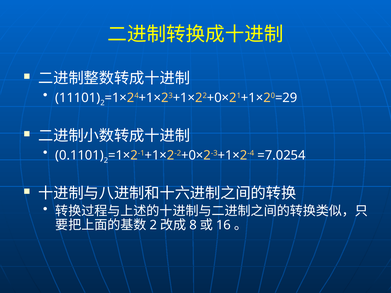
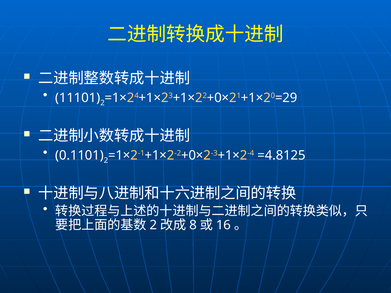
=7.0254: =7.0254 -> =4.8125 (282, 155)
